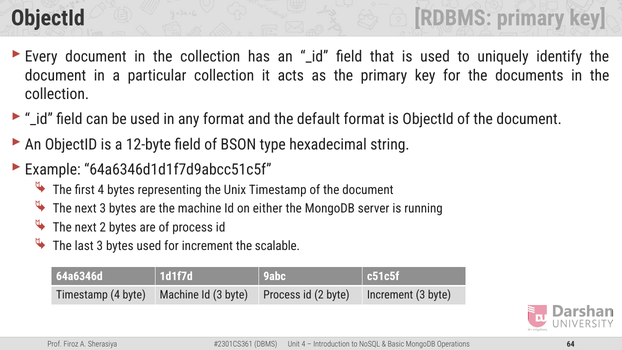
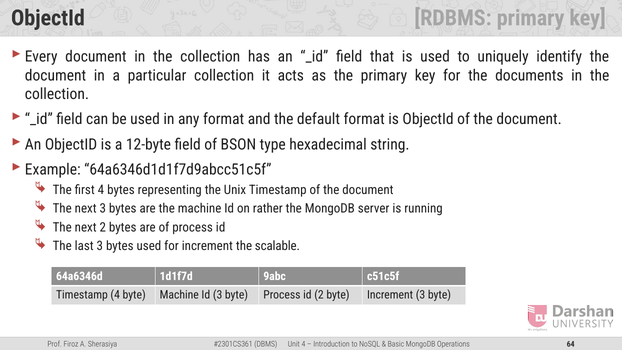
either: either -> rather (268, 208)
